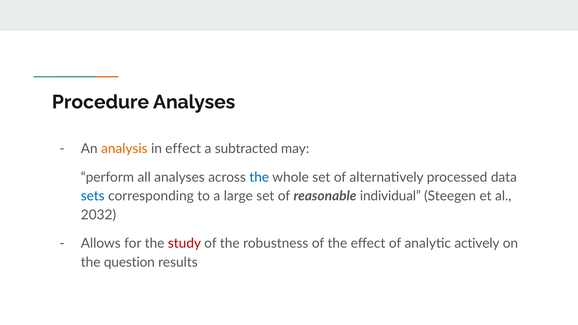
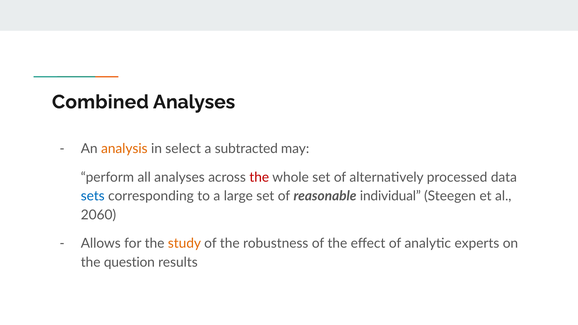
Procedure: Procedure -> Combined (100, 102)
in effect: effect -> select (183, 149)
the colour: blue -> red (259, 177)
2032: 2032 -> 2060 (98, 215)
study colour: red -> orange (184, 244)
actively: actively -> experts (477, 244)
